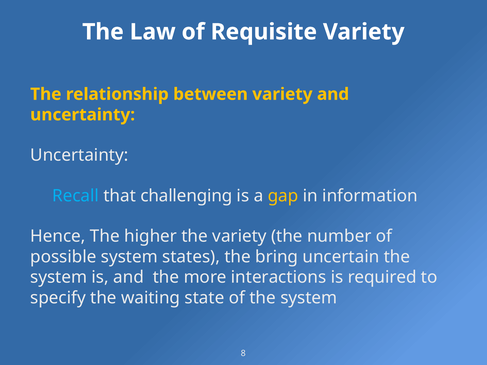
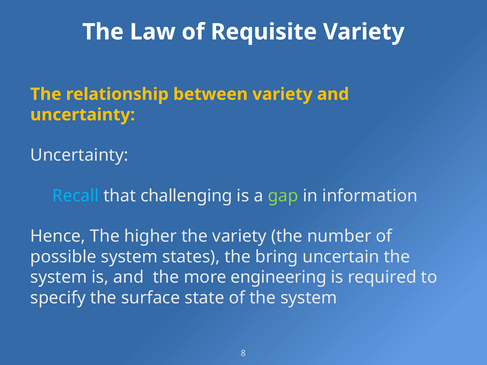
gap colour: yellow -> light green (283, 196)
interactions: interactions -> engineering (279, 277)
waiting: waiting -> surface (151, 298)
